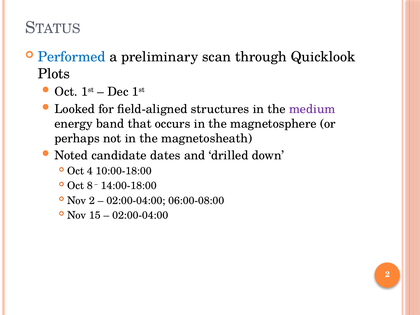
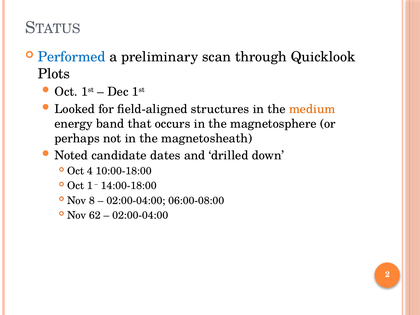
medium colour: purple -> orange (312, 109)
8: 8 -> 1 (90, 186)
Nov 2: 2 -> 8 (92, 201)
15: 15 -> 62 (95, 215)
